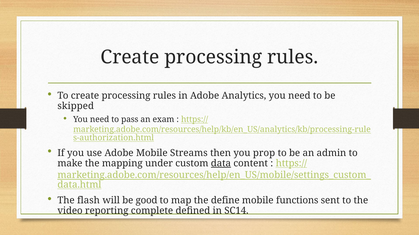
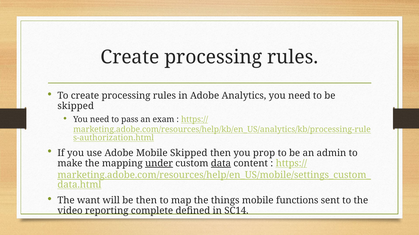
Mobile Streams: Streams -> Skipped (189, 153)
under underline: none -> present (159, 164)
flash: flash -> want (89, 201)
be good: good -> then (146, 201)
define: define -> things (225, 201)
